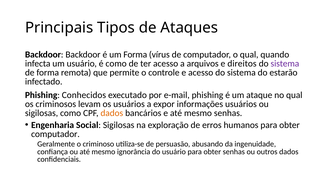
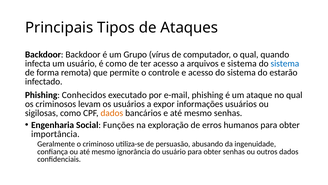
um Forma: Forma -> Grupo (135, 54)
e direitos: direitos -> sistema (242, 63)
sistema colour: purple -> blue (285, 63)
Social Sigilosas: Sigilosas -> Funções (119, 125)
computador: computador -> importância (55, 134)
